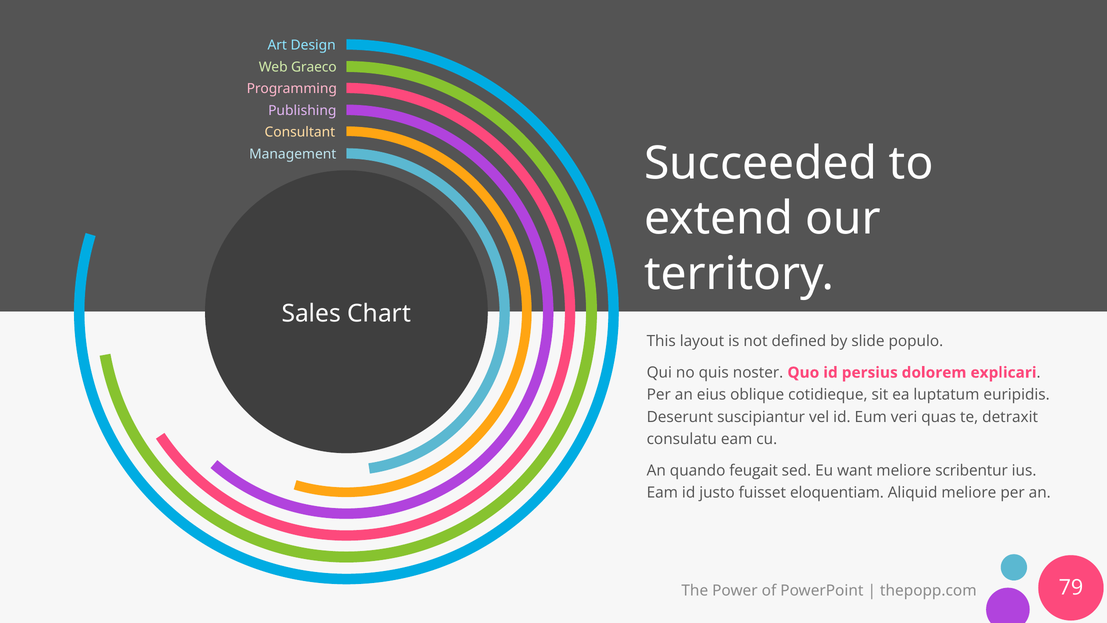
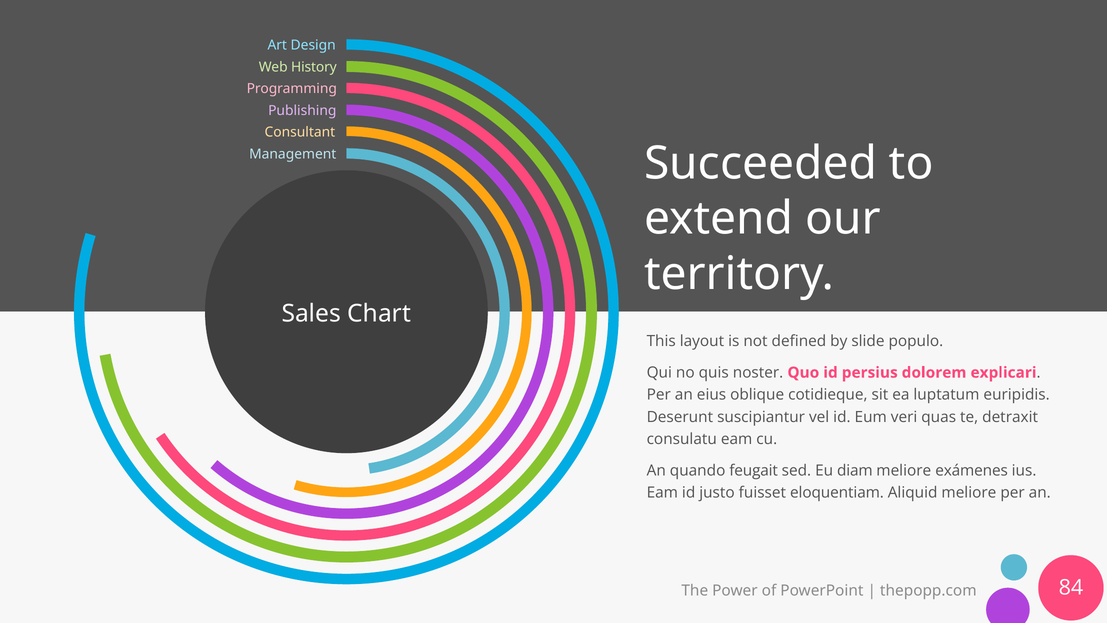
Graeco: Graeco -> History (314, 67)
want: want -> diam (855, 470)
scribentur: scribentur -> exámenes (972, 470)
79: 79 -> 84 (1071, 587)
